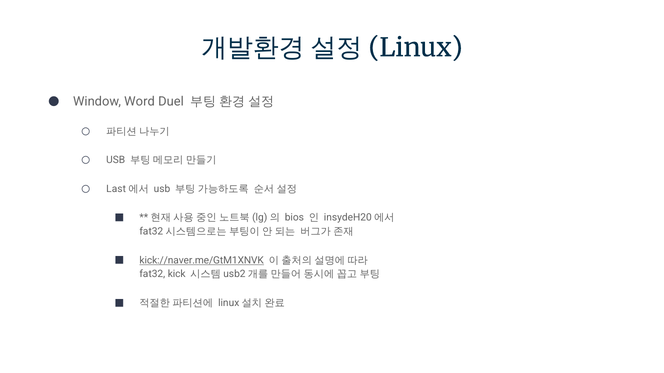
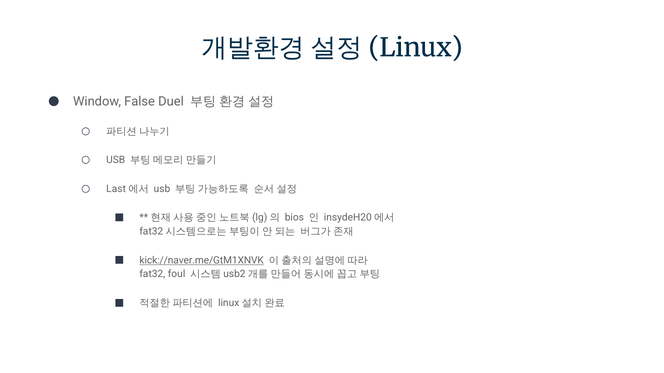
Word: Word -> False (140, 101)
kick: kick -> foul (177, 275)
